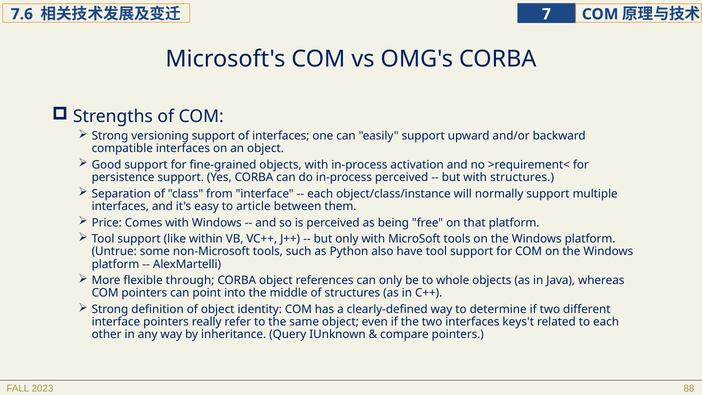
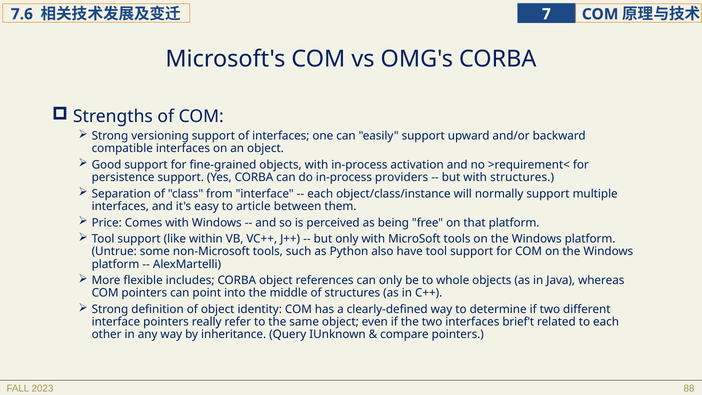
in-process perceived: perceived -> providers (402, 177)
through: through -> includes (190, 280)
keys't: keys't -> brief't (518, 322)
